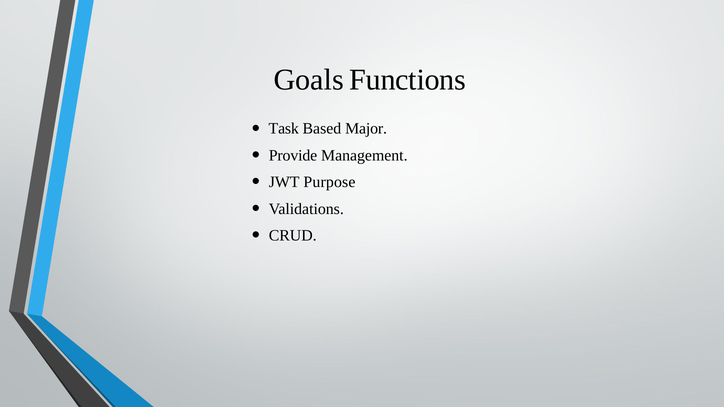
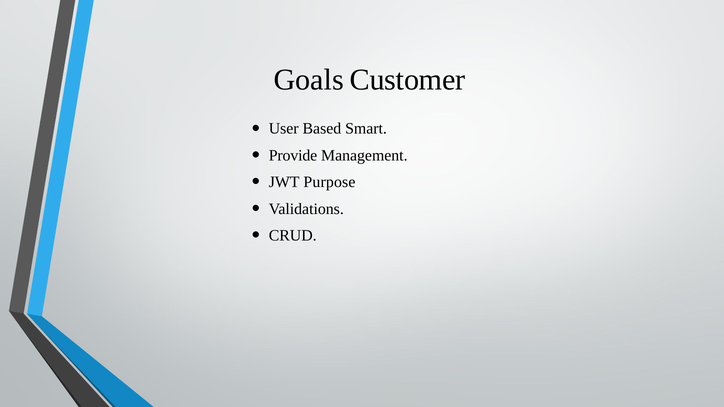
Functions: Functions -> Customer (408, 80)
Task: Task -> User (284, 129)
Major: Major -> Smart (366, 129)
